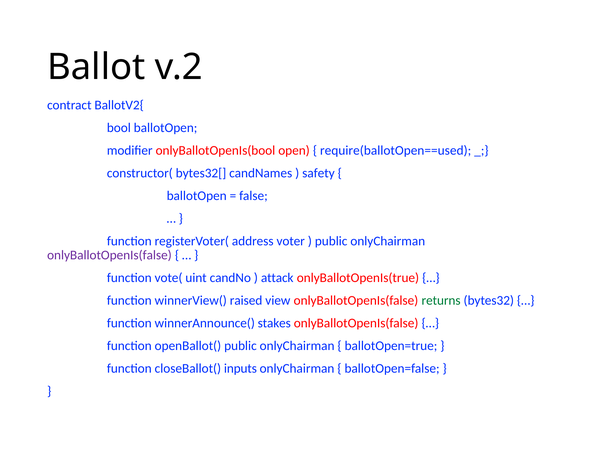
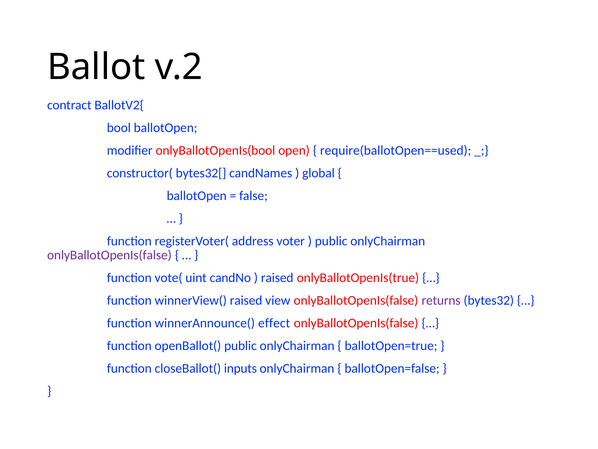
safety: safety -> global (318, 173)
attack: attack -> raised (277, 278)
returns colour: green -> purple (441, 300)
stakes: stakes -> effect (274, 323)
